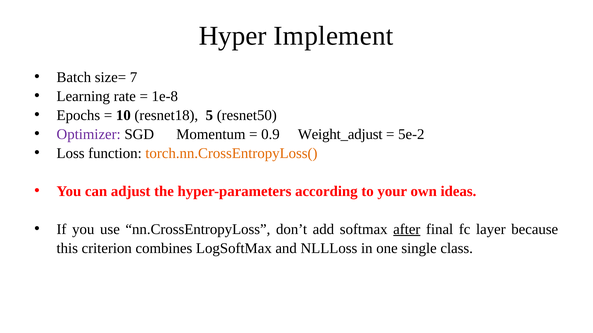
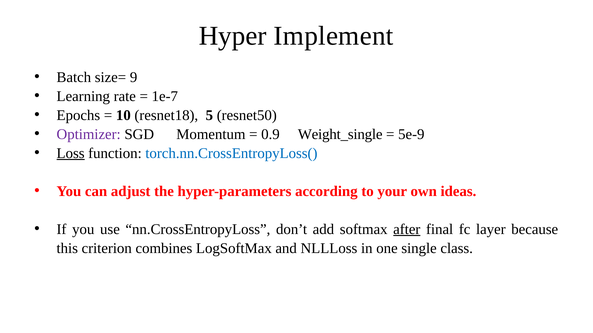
7: 7 -> 9 (134, 77)
1e-8: 1e-8 -> 1e-7 (165, 96)
Weight_adjust: Weight_adjust -> Weight_single (340, 134)
5e-2: 5e-2 -> 5e-9 (411, 134)
Loss underline: none -> present (71, 153)
torch.nn.CrossEntropyLoss( colour: orange -> blue (231, 153)
